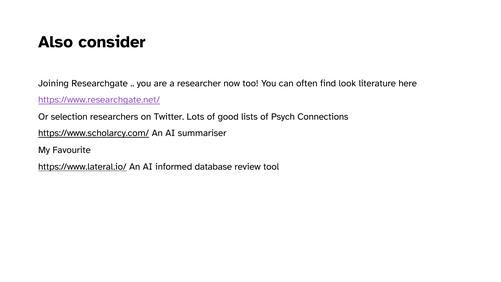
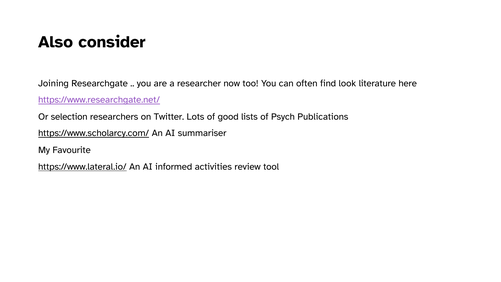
Connections: Connections -> Publications (323, 117)
database: database -> activities (213, 167)
